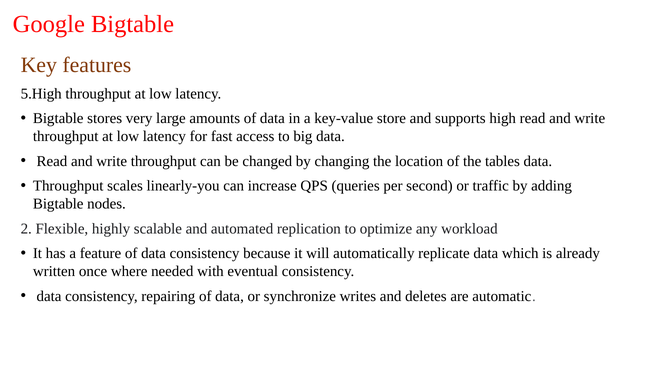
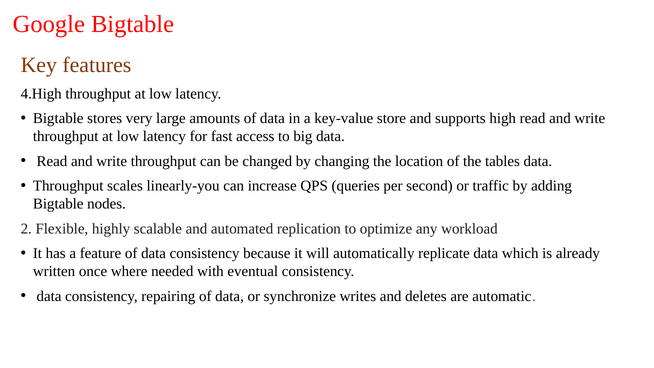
5.High: 5.High -> 4.High (41, 94)
